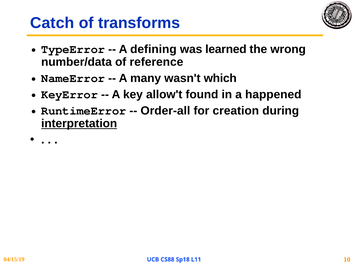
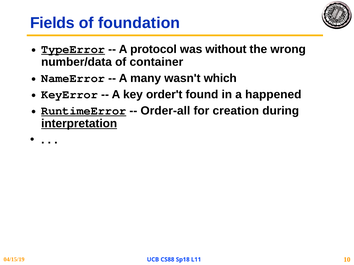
Catch: Catch -> Fields (52, 23)
transforms: transforms -> foundation (139, 23)
TypeError underline: none -> present (73, 49)
defining: defining -> protocol (153, 49)
learned: learned -> without (226, 49)
reference: reference -> container (156, 62)
allow't: allow't -> order't (164, 95)
RuntimeError underline: none -> present (84, 111)
